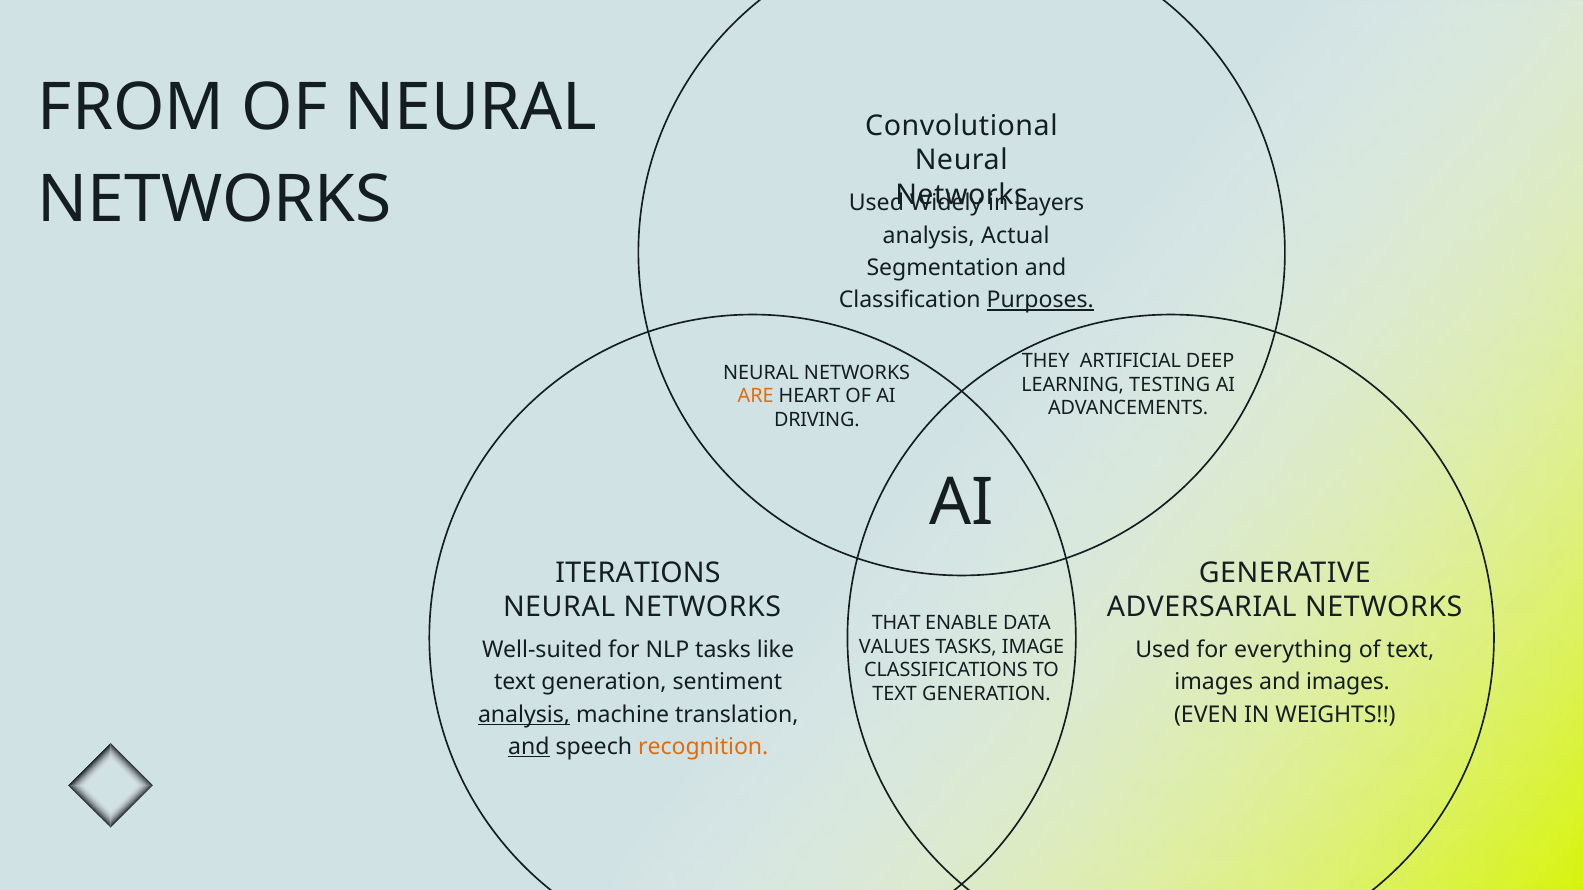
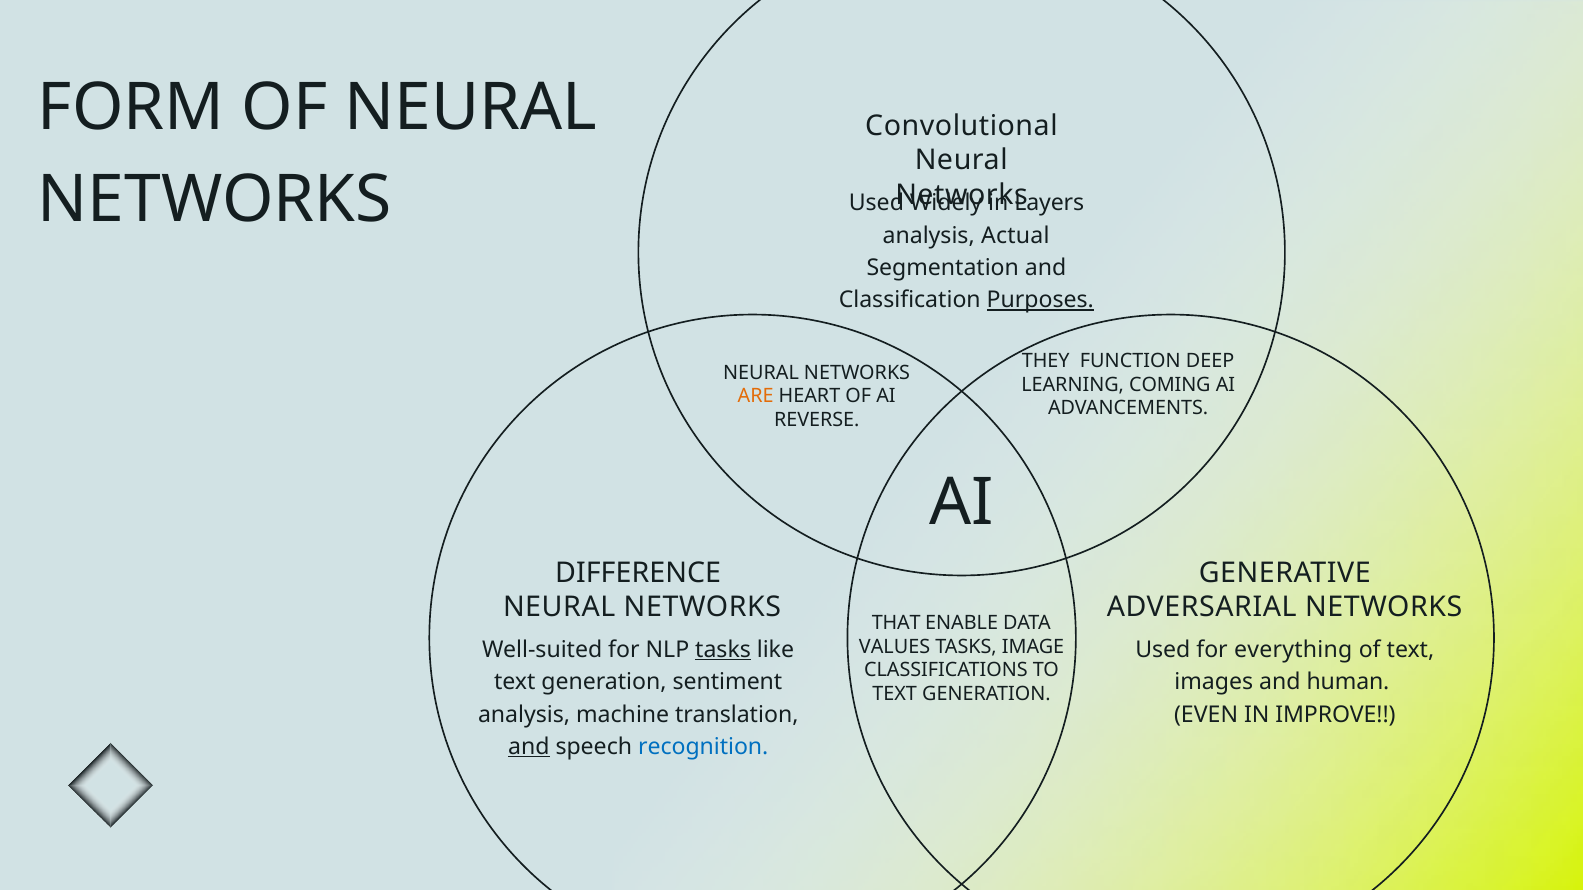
FROM: FROM -> FORM (131, 108)
ARTIFICIAL: ARTIFICIAL -> FUNCTION (1130, 361)
TESTING: TESTING -> COMING (1170, 385)
DRIVING: DRIVING -> REVERSE (817, 420)
ITERATIONS: ITERATIONS -> DIFFERENCE (638, 573)
tasks underline: none -> present (723, 650)
and images: images -> human (1348, 683)
analysis underline: present -> none (524, 715)
WEIGHTS: WEIGHTS -> IMPROVE (1335, 715)
recognition colour: orange -> blue (703, 747)
